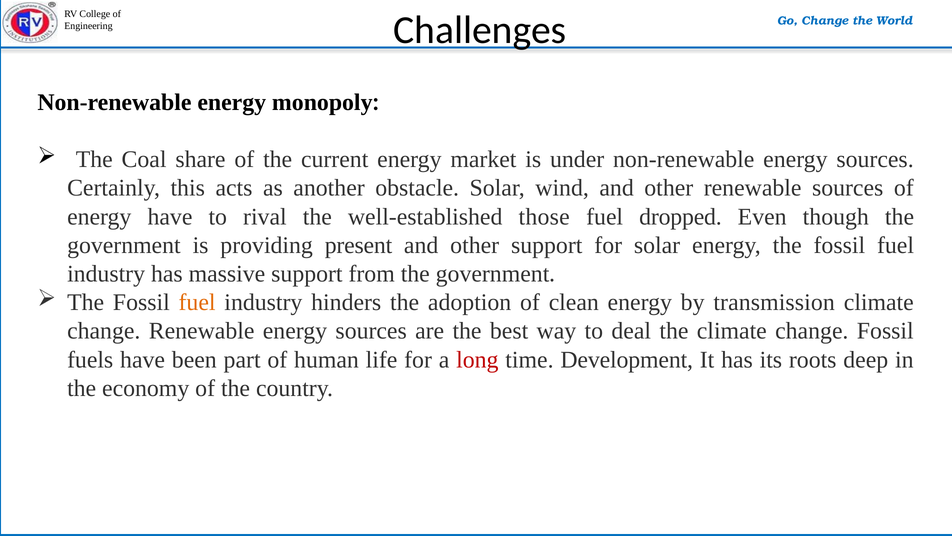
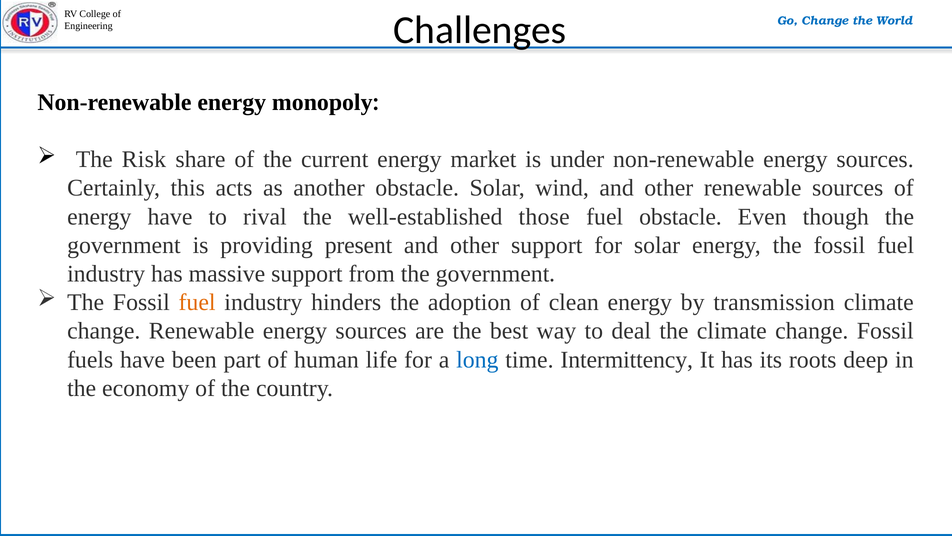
Coal: Coal -> Risk (144, 159)
fuel dropped: dropped -> obstacle (680, 217)
long colour: red -> blue (477, 359)
Development: Development -> Intermittency (627, 359)
